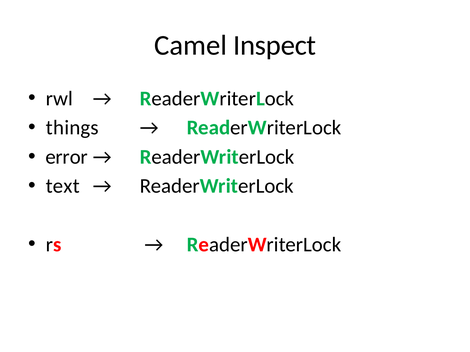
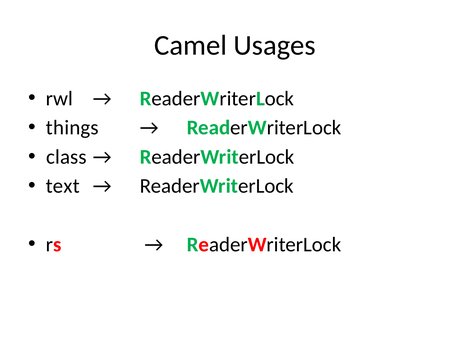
Inspect: Inspect -> Usages (275, 45)
error: error -> class (66, 157)
